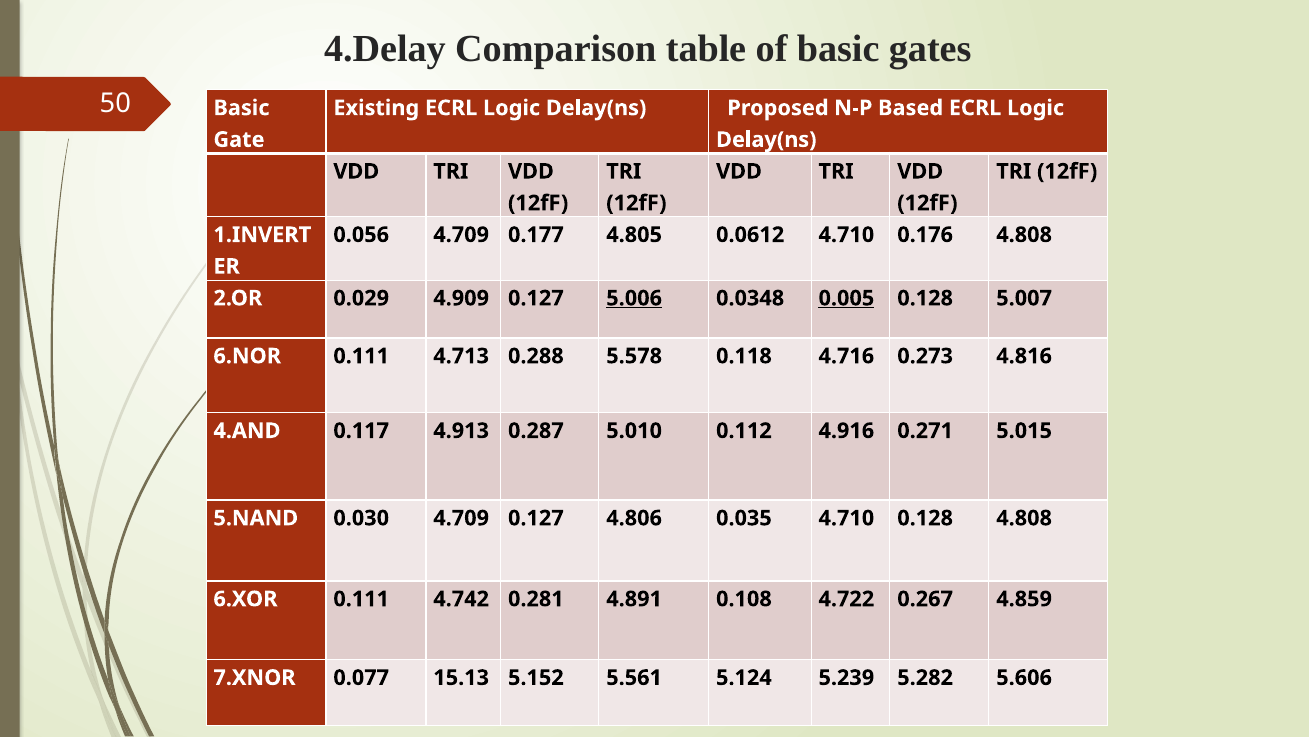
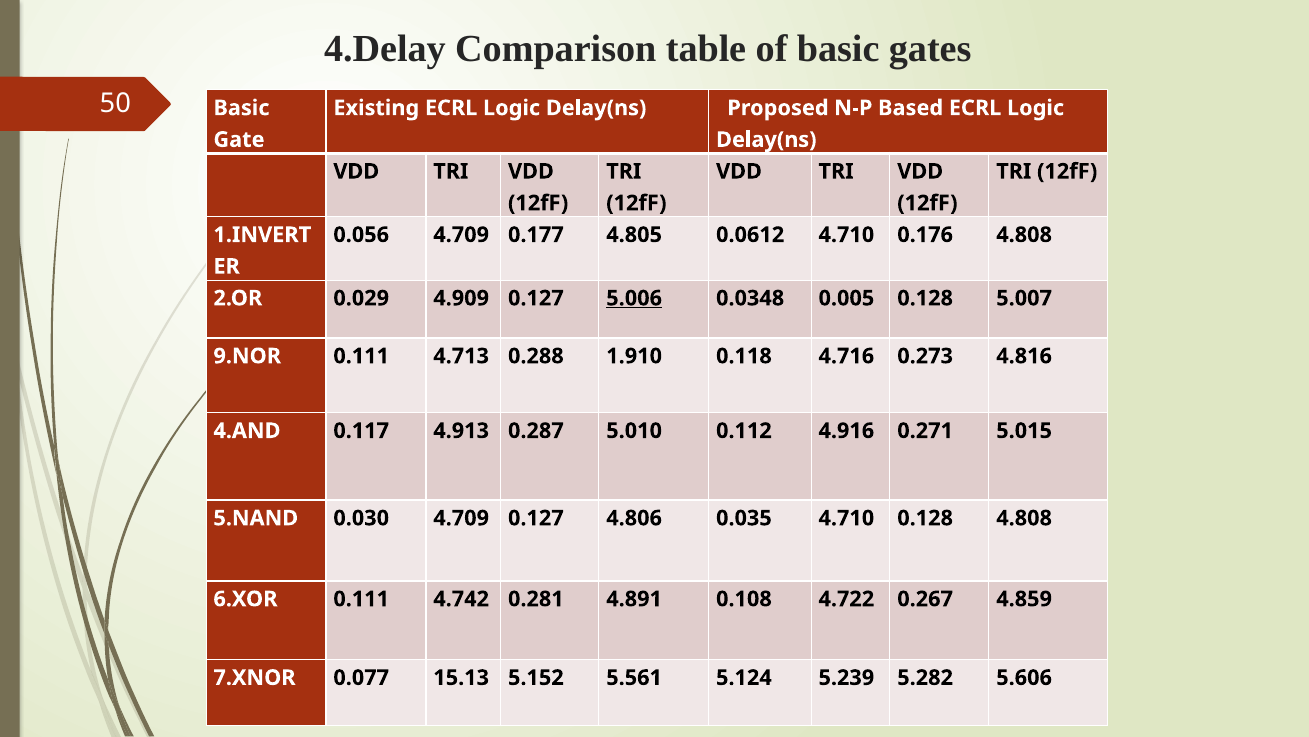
0.005 underline: present -> none (846, 298)
6.NOR: 6.NOR -> 9.NOR (247, 356)
5.578: 5.578 -> 1.910 (634, 356)
